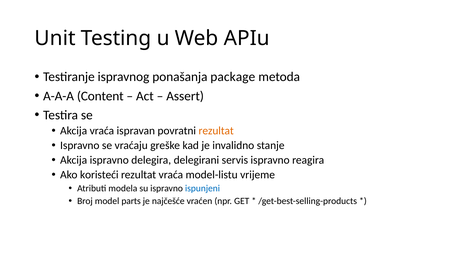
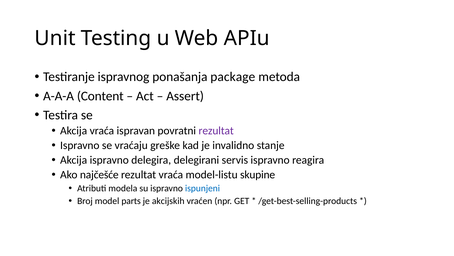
rezultat colour: orange -> purple (216, 130)
koristeći: koristeći -> najčešće (99, 174)
vrijeme: vrijeme -> skupine (258, 174)
najčešće: najčešće -> akcijskih (168, 200)
